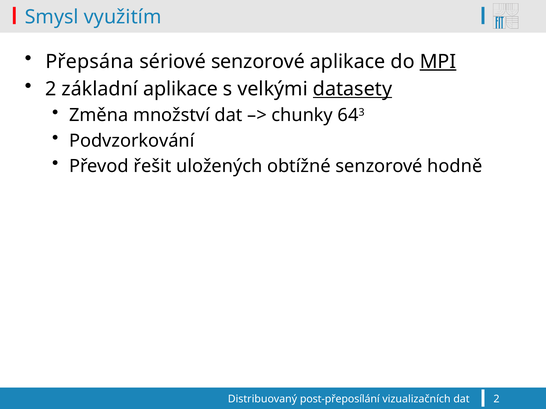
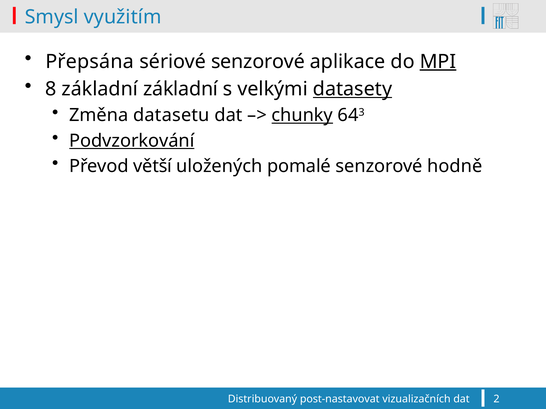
2: 2 -> 8 (51, 89)
základní aplikace: aplikace -> základní (181, 89)
množství: množství -> datasetu (171, 115)
chunky underline: none -> present (302, 115)
Podvzorkování underline: none -> present (132, 141)
řešit: řešit -> větší (153, 166)
obtížné: obtížné -> pomalé (299, 166)
post-přeposílání: post-přeposílání -> post-nastavovat (340, 399)
